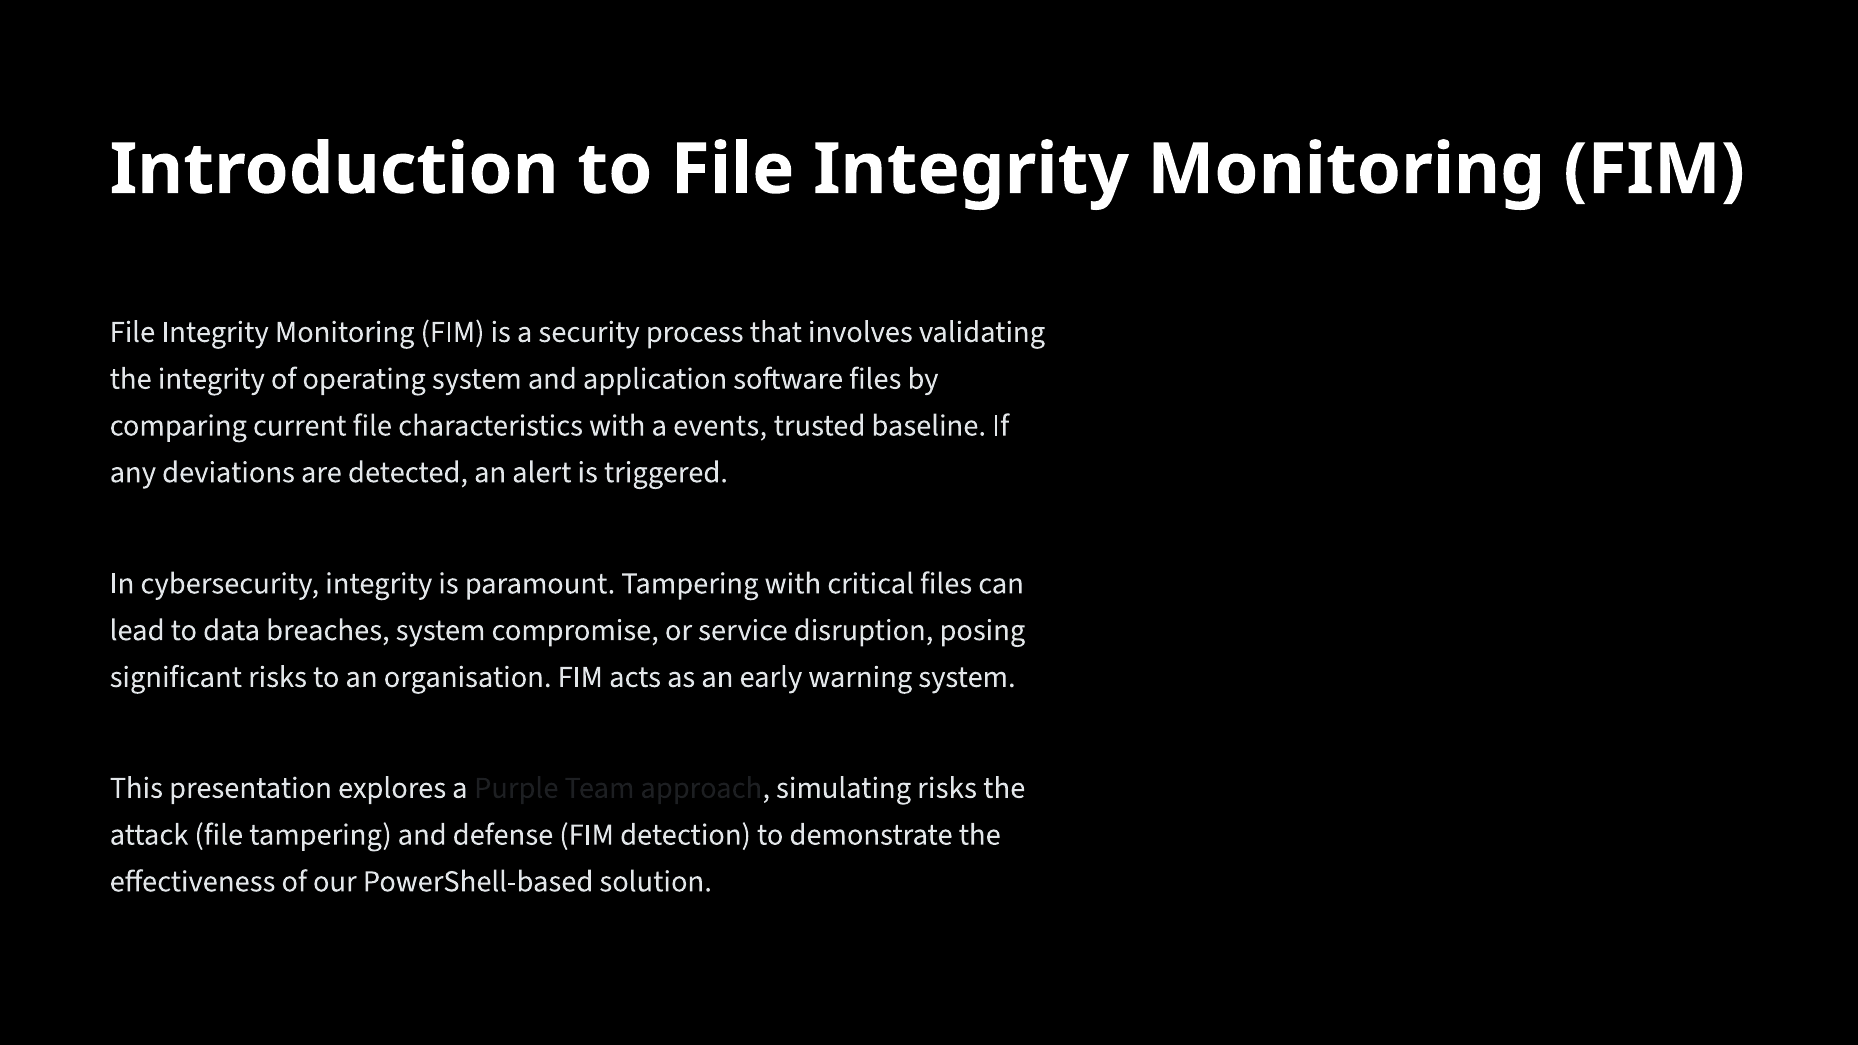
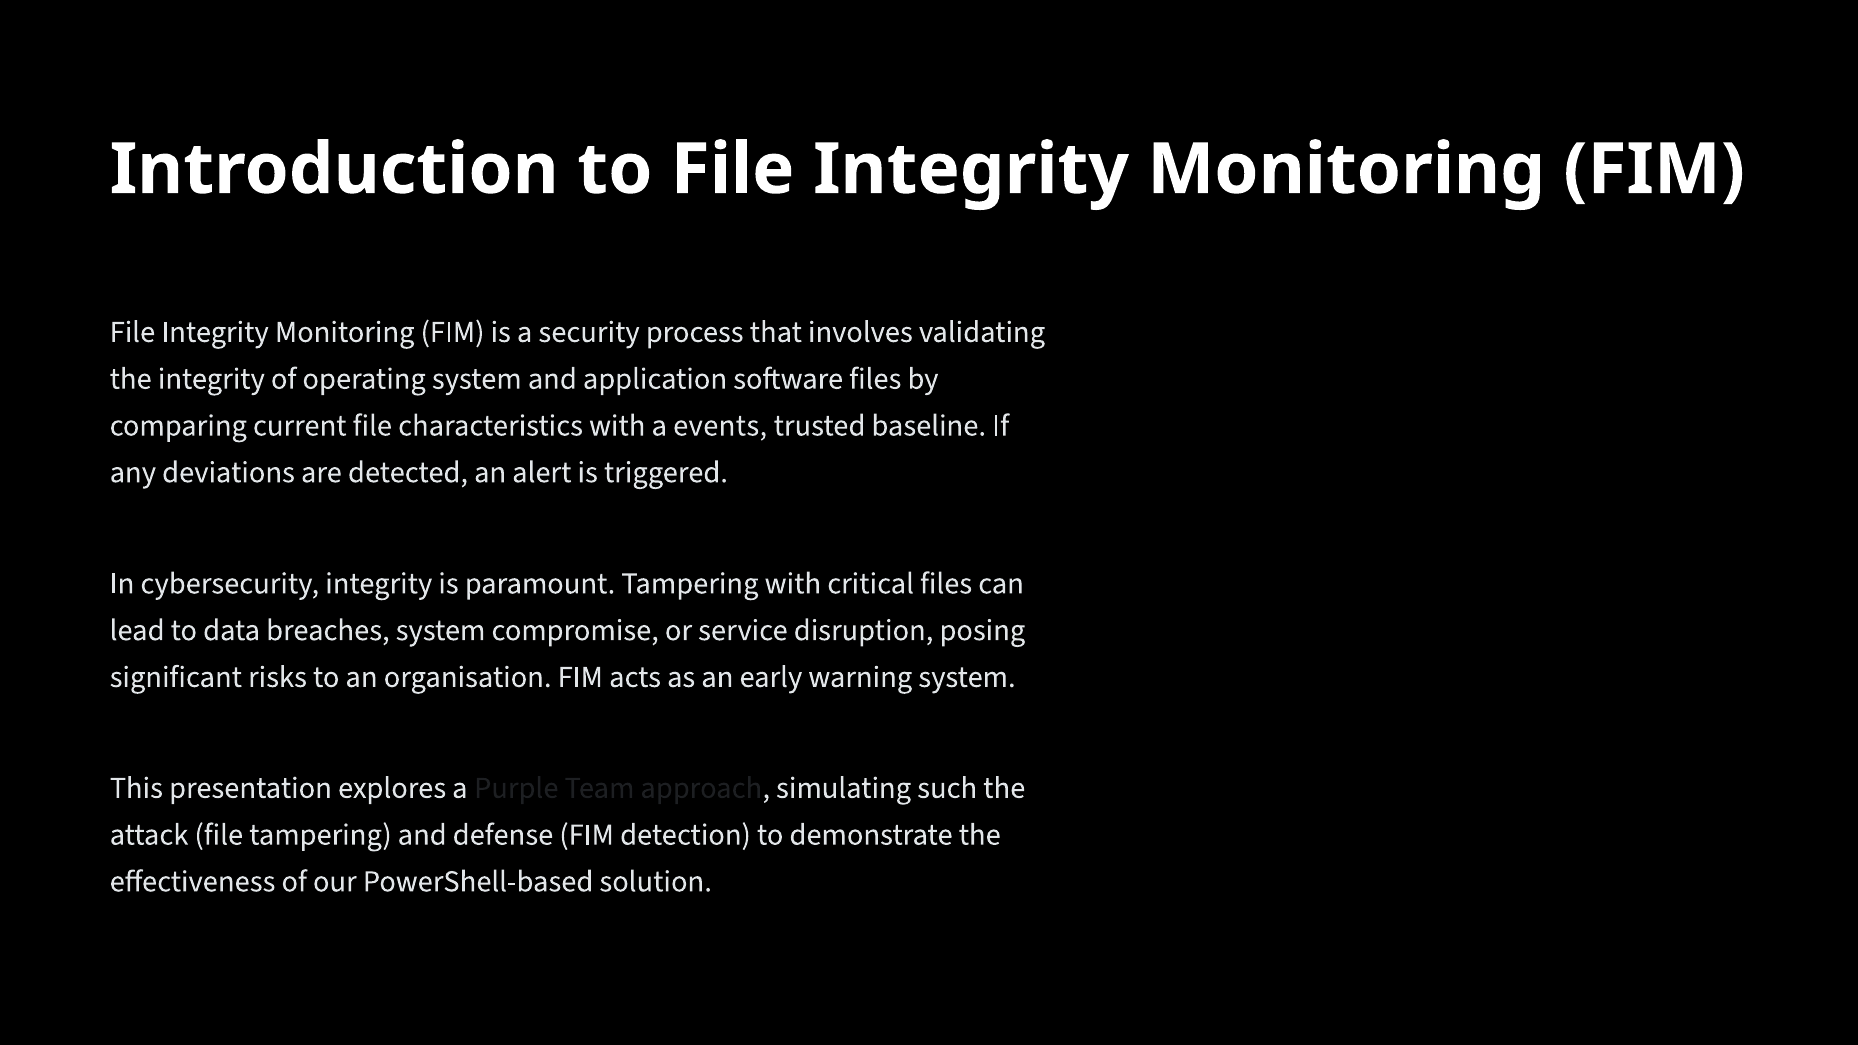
simulating risks: risks -> such (947, 788)
